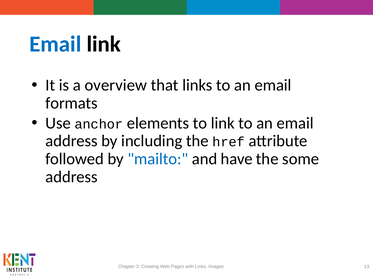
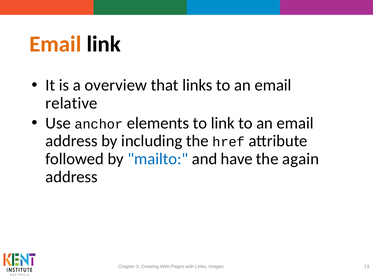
Email colour: blue -> orange (55, 44)
formats: formats -> relative (71, 103)
some: some -> again (301, 159)
